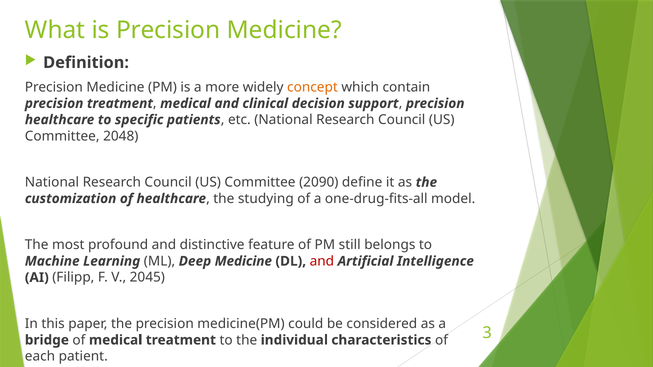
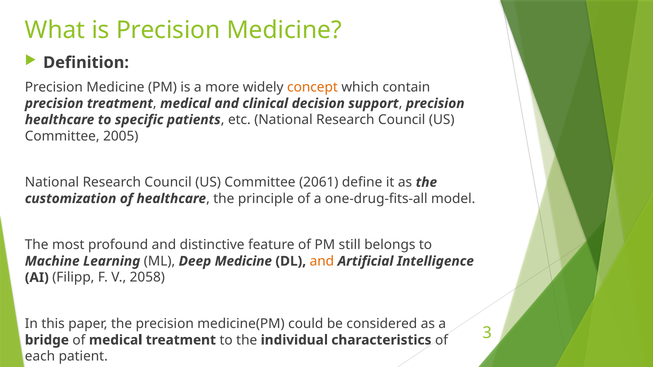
2048: 2048 -> 2005 (121, 136)
2090: 2090 -> 2061 (319, 182)
studying: studying -> principle (266, 199)
and colour: red -> orange (322, 261)
2045: 2045 -> 2058 (147, 278)
